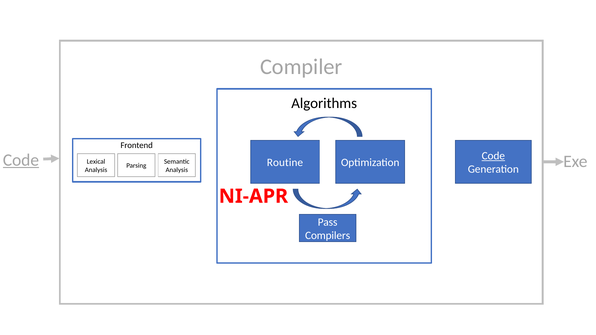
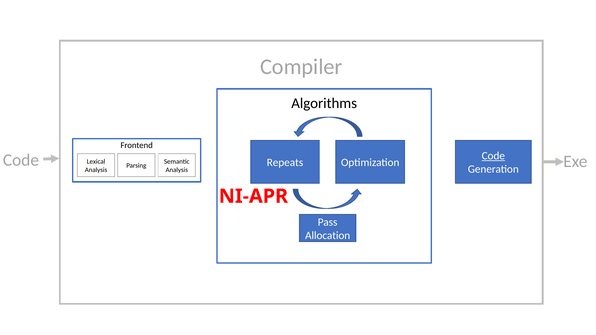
Code underline: present -> none (21, 160)
Routine: Routine -> Repeats (285, 163)
Compilers: Compilers -> Allocation (328, 236)
